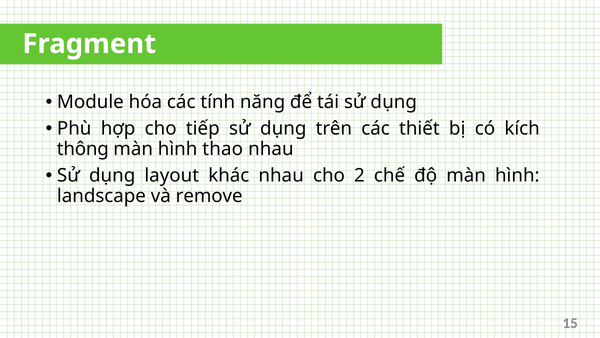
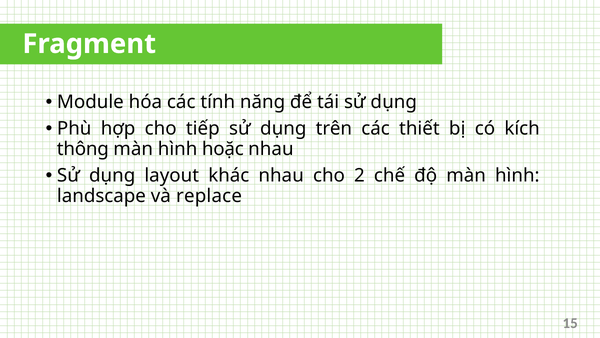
thao: thao -> hoặc (223, 149)
remove: remove -> replace (209, 196)
